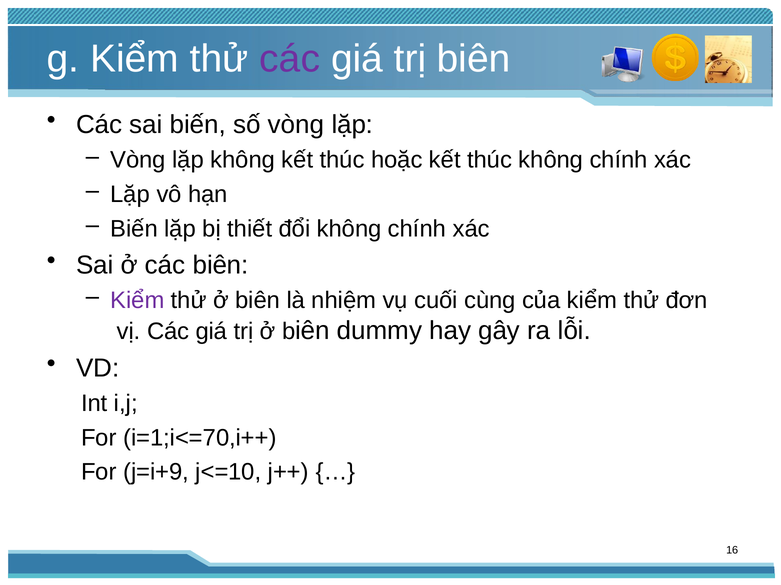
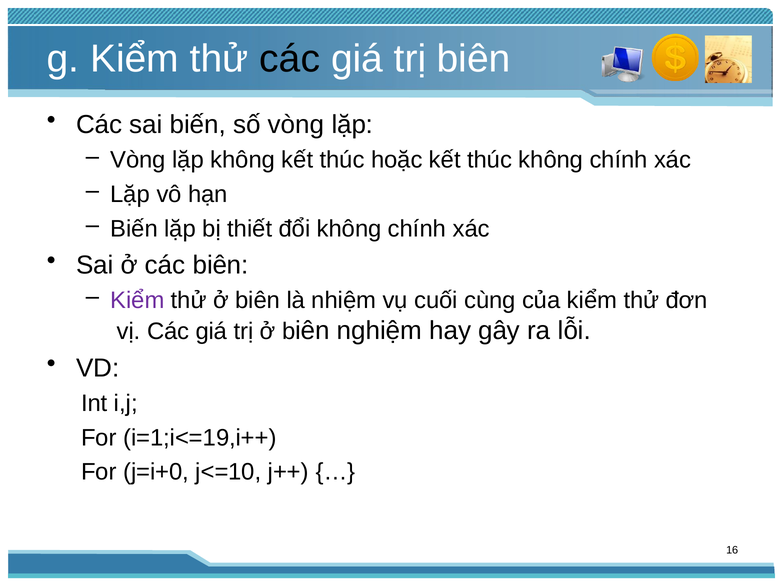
các colour: purple -> black (290, 59)
dummy: dummy -> nghiệm (380, 331)
i=1;i<=70,i++: i=1;i<=70,i++ -> i=1;i<=19,i++ (200, 438)
j=i+9: j=i+9 -> j=i+0 (156, 473)
